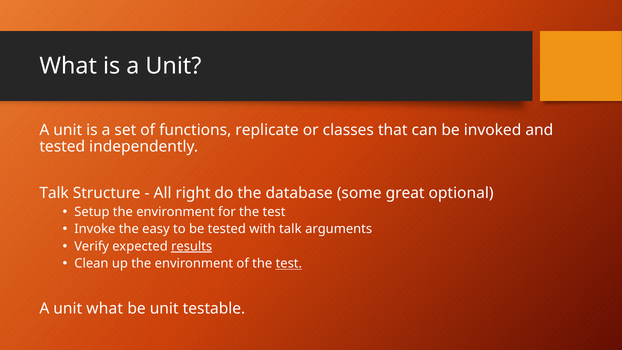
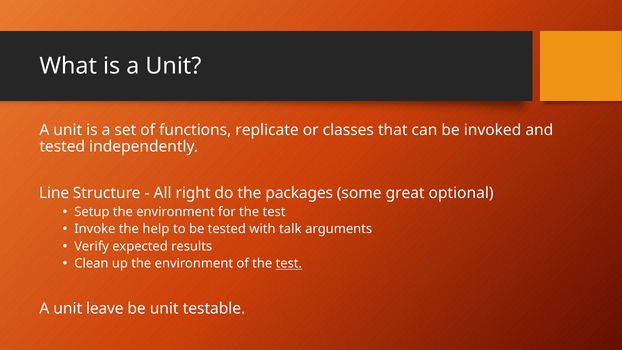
Talk: Talk -> Line (54, 193)
database: database -> packages (299, 193)
easy: easy -> help (156, 229)
results underline: present -> none (192, 246)
unit what: what -> leave (105, 309)
